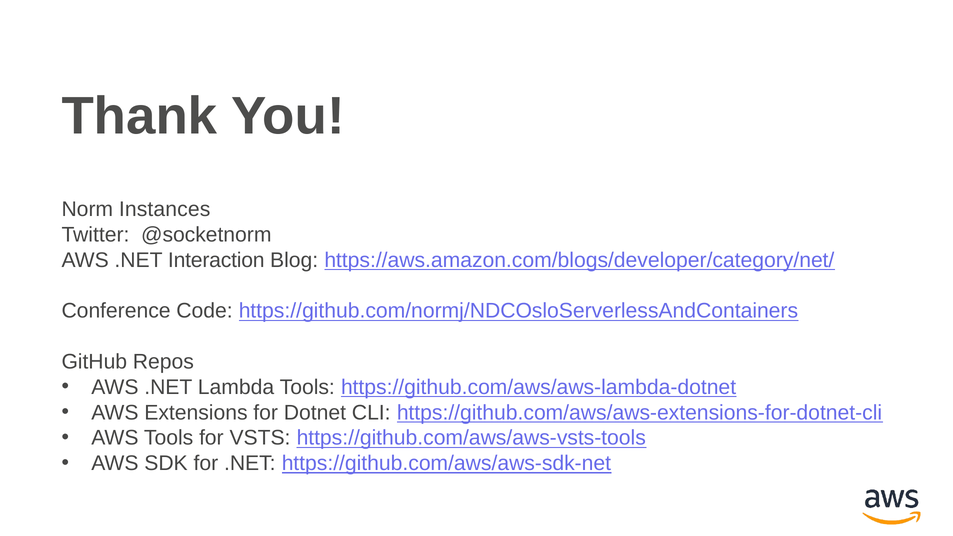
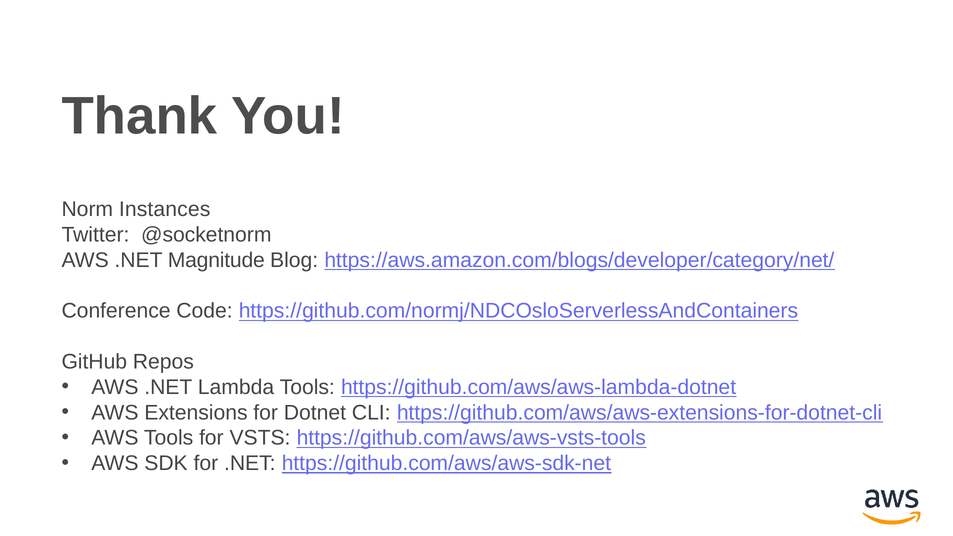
Interaction: Interaction -> Magnitude (216, 260)
